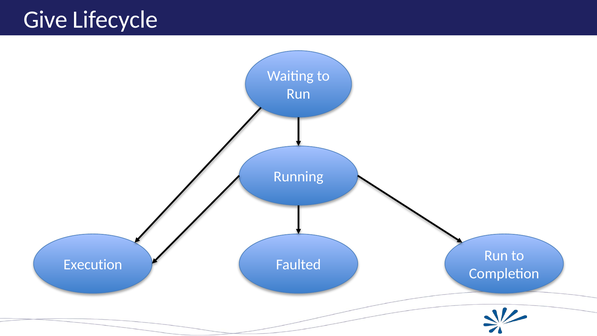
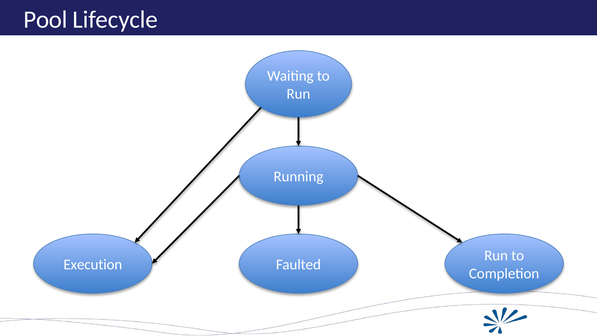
Give: Give -> Pool (45, 20)
